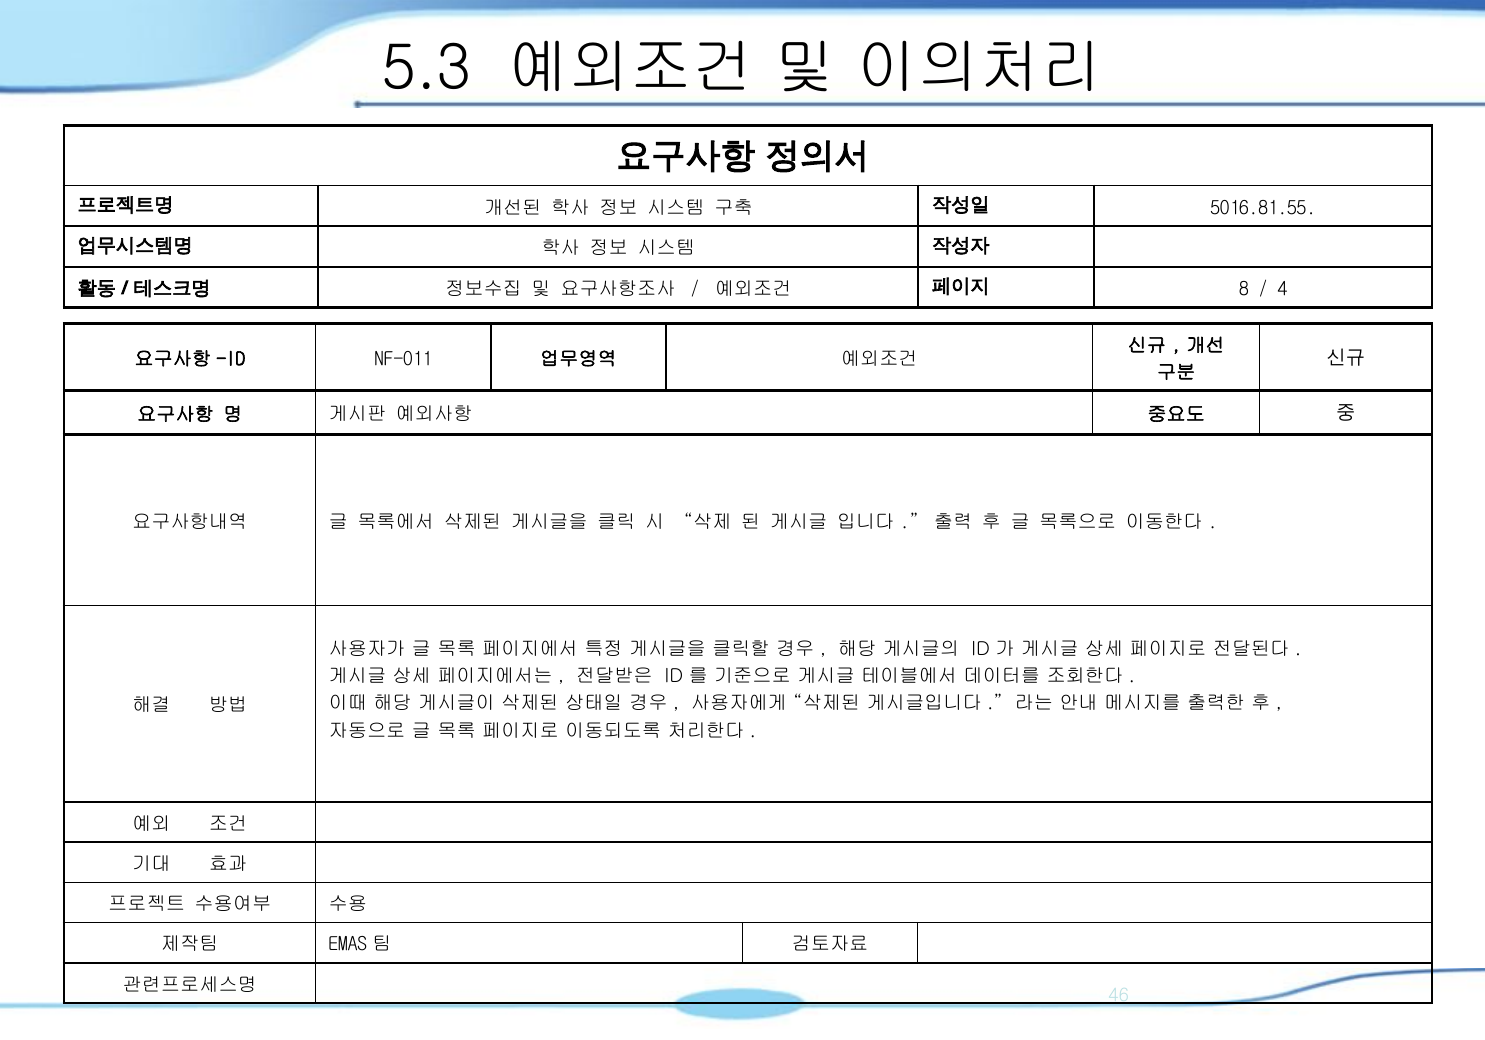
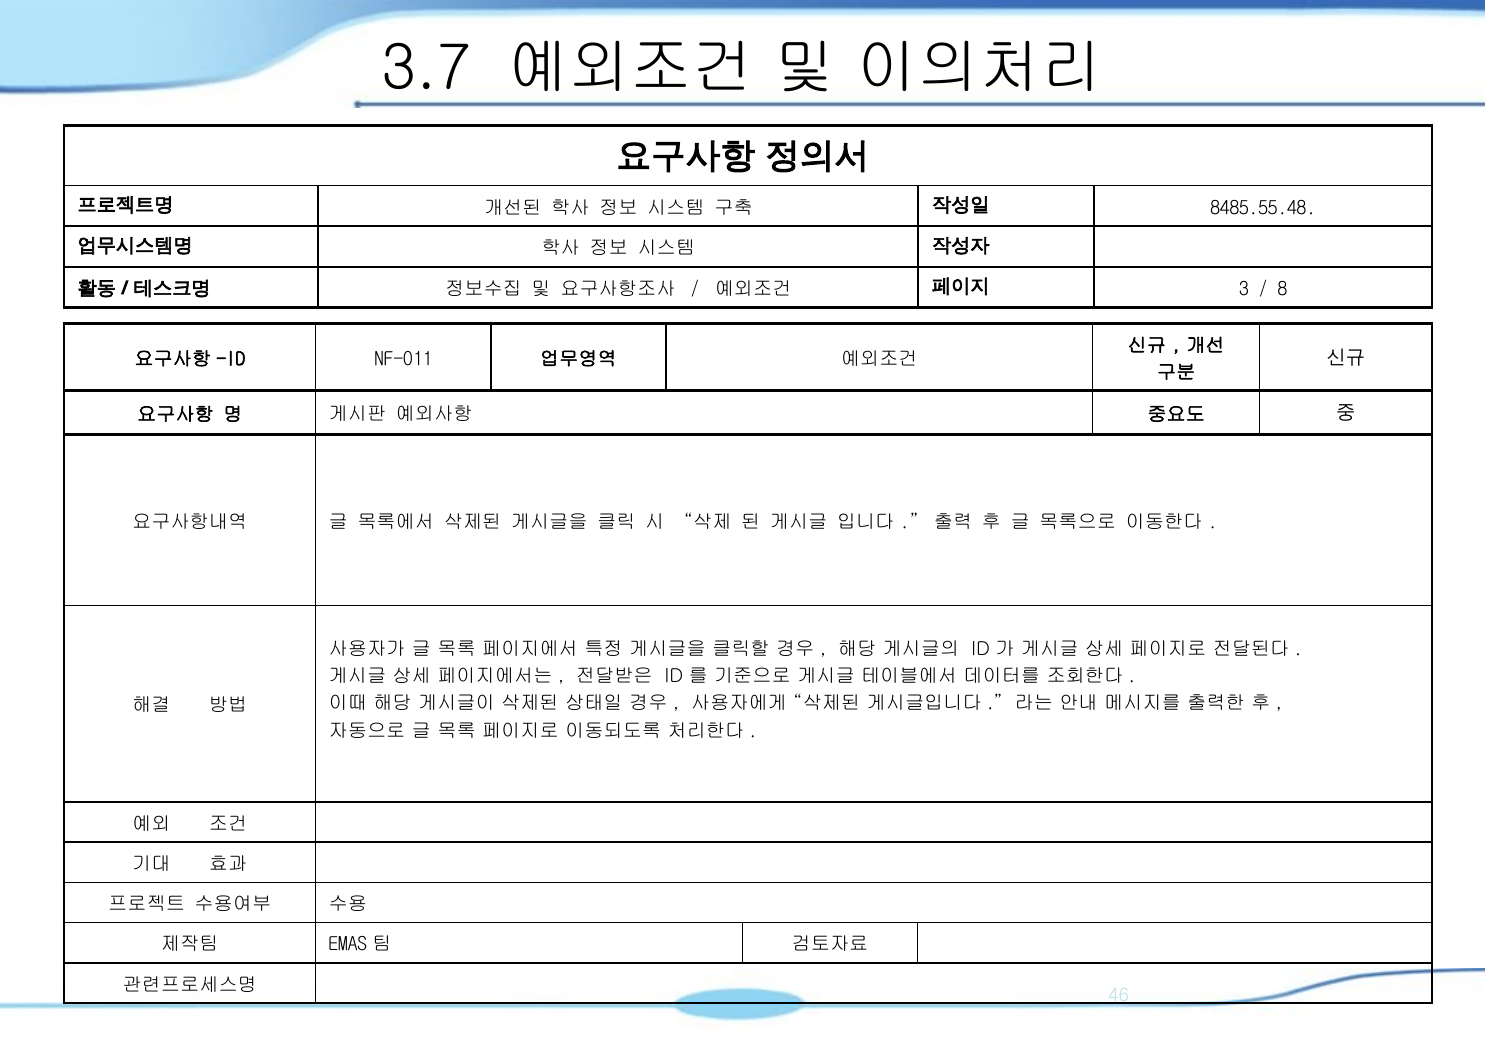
5.3: 5.3 -> 3.7 (427, 69)
5016.81.55: 5016.81.55 -> 8485.55.48 (1263, 208)
8: 8 -> 3 (1244, 289)
4: 4 -> 8 (1282, 289)
